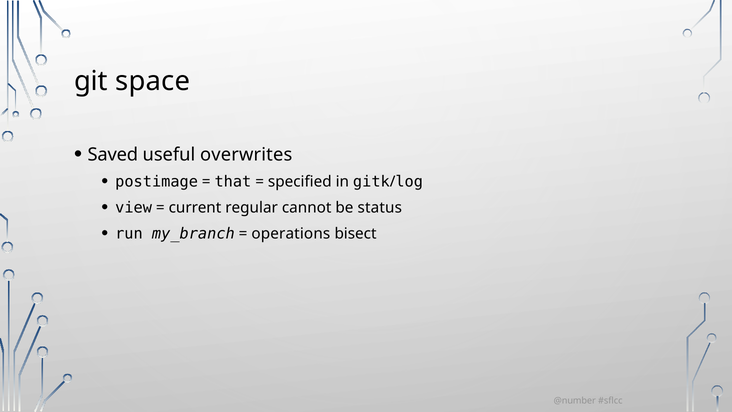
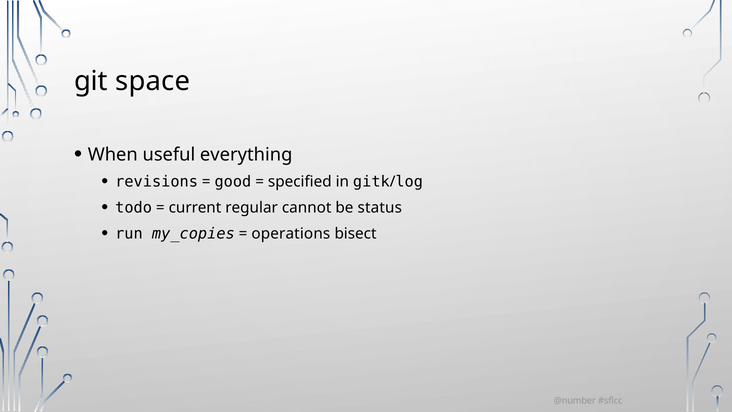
Saved: Saved -> When (113, 154)
overwrites: overwrites -> everything (246, 154)
postimage: postimage -> revisions (157, 182)
that: that -> good (233, 182)
view: view -> todo (134, 208)
my_branch: my_branch -> my_copies (193, 233)
